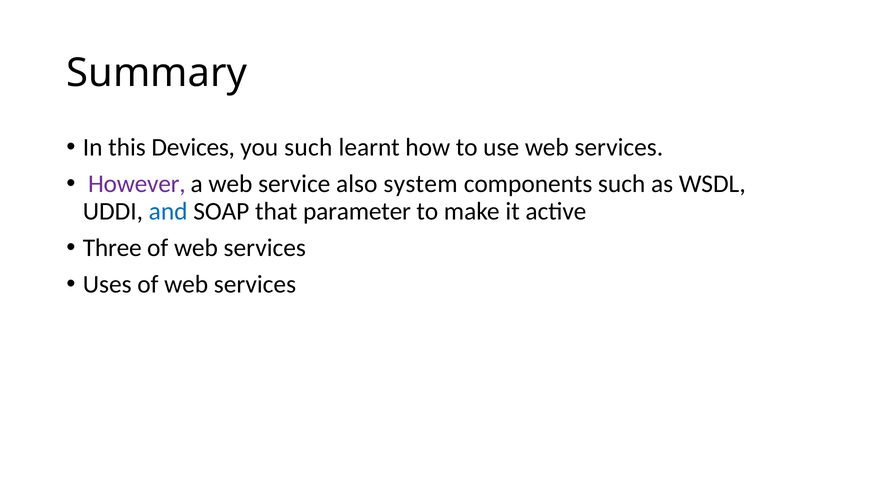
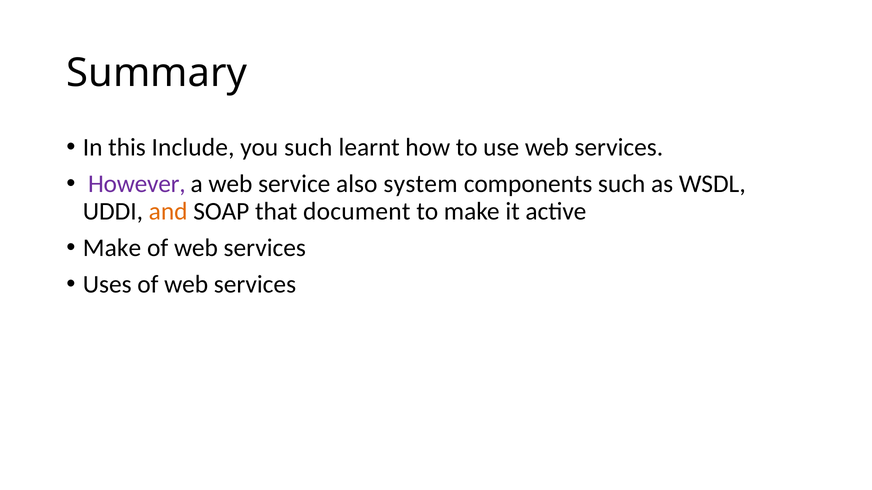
Devices: Devices -> Include (193, 147)
and colour: blue -> orange (168, 211)
parameter: parameter -> document (357, 211)
Three: Three -> Make (112, 248)
